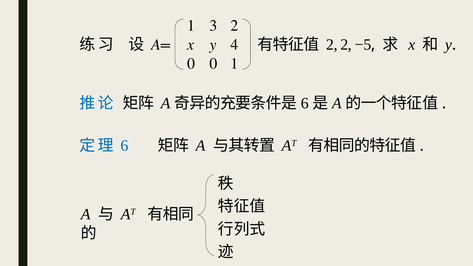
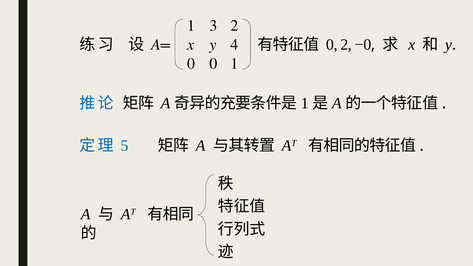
2: 2 -> 0 (332, 45)
−5: −5 -> −0 (363, 45)
6: 6 -> 1 (305, 103)
6: 6 -> 5 (124, 146)
